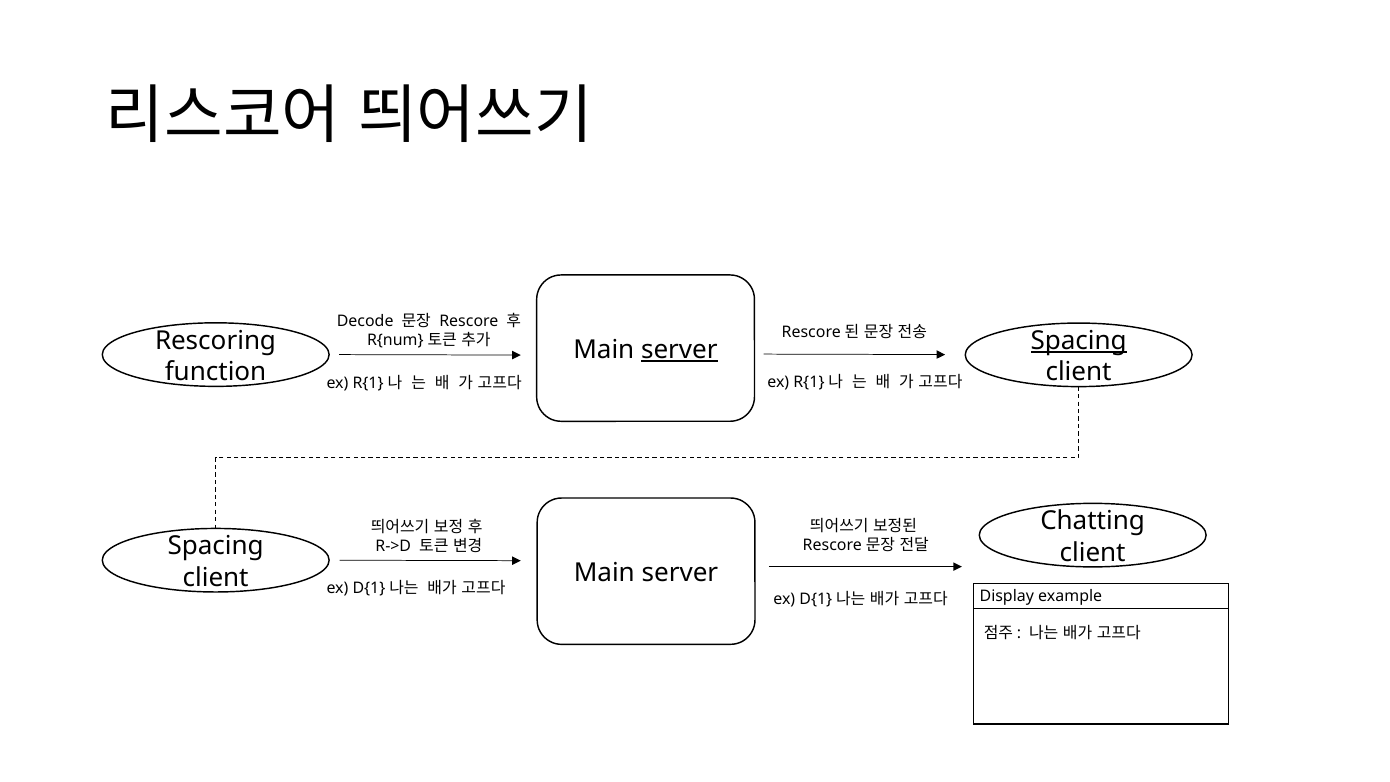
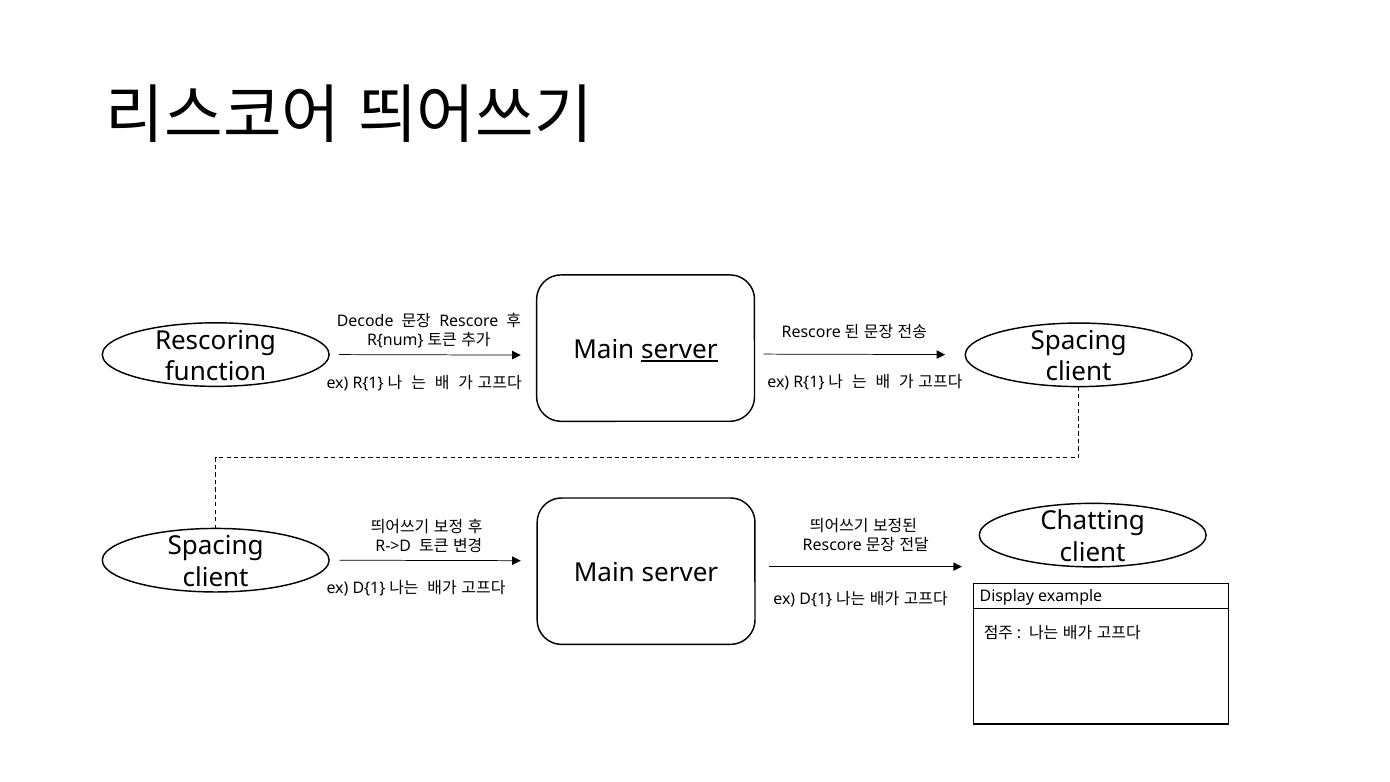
Spacing underline: present -> none (1079, 341)
